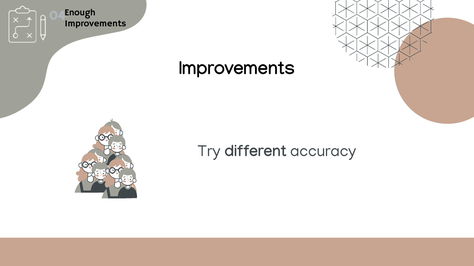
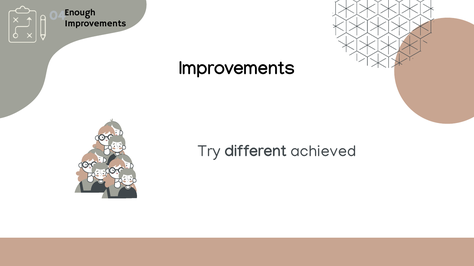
accuracy: accuracy -> achieved (323, 151)
